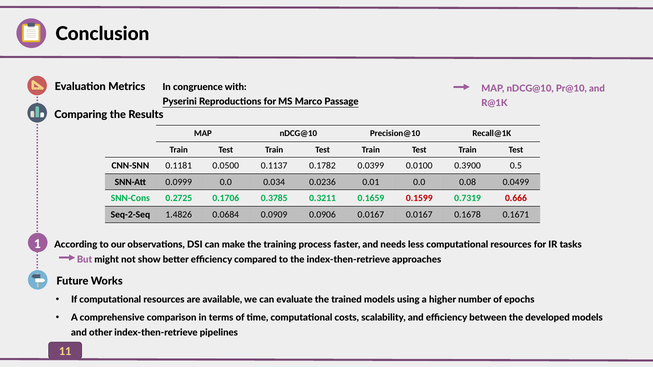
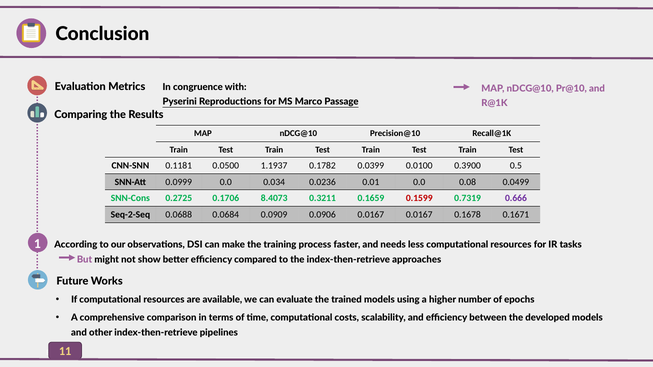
0.1137: 0.1137 -> 1.1937 (274, 166)
0.3785: 0.3785 -> 8.4073 (274, 198)
0.666 colour: red -> purple (516, 198)
1.4826: 1.4826 -> 0.0688 (179, 215)
